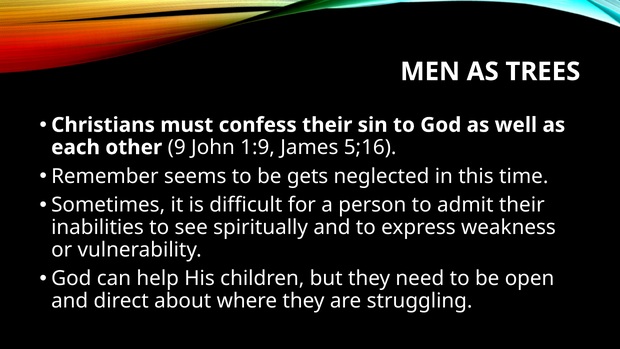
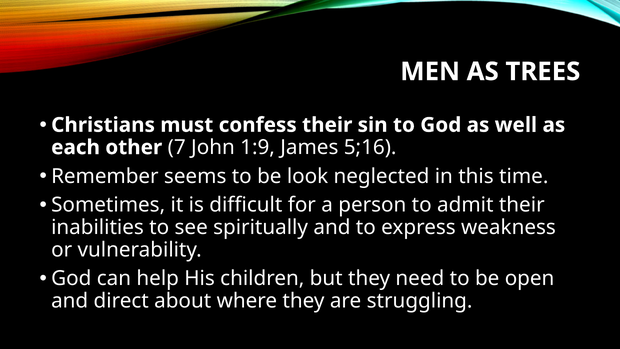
9: 9 -> 7 (177, 147)
gets: gets -> look (308, 176)
